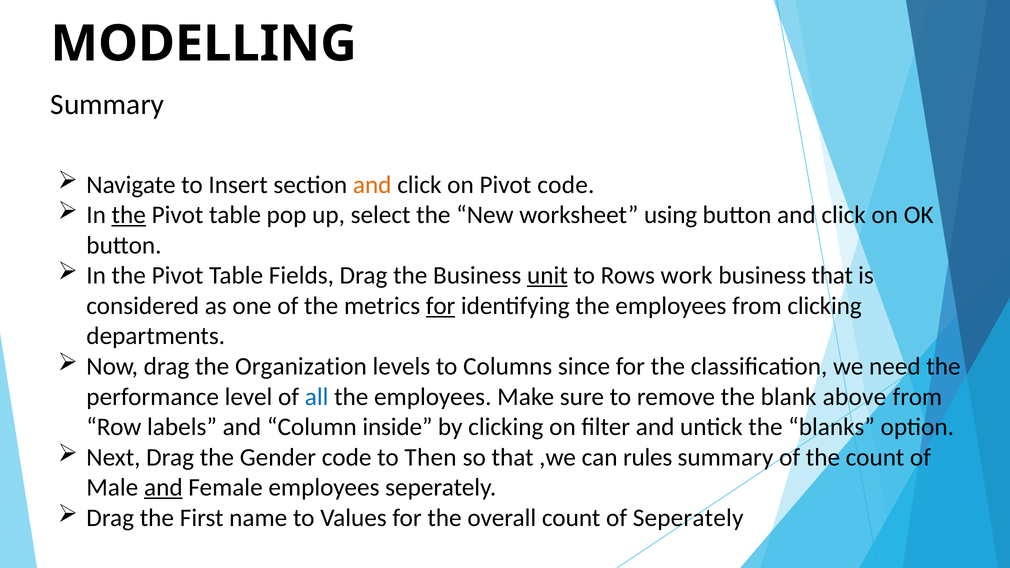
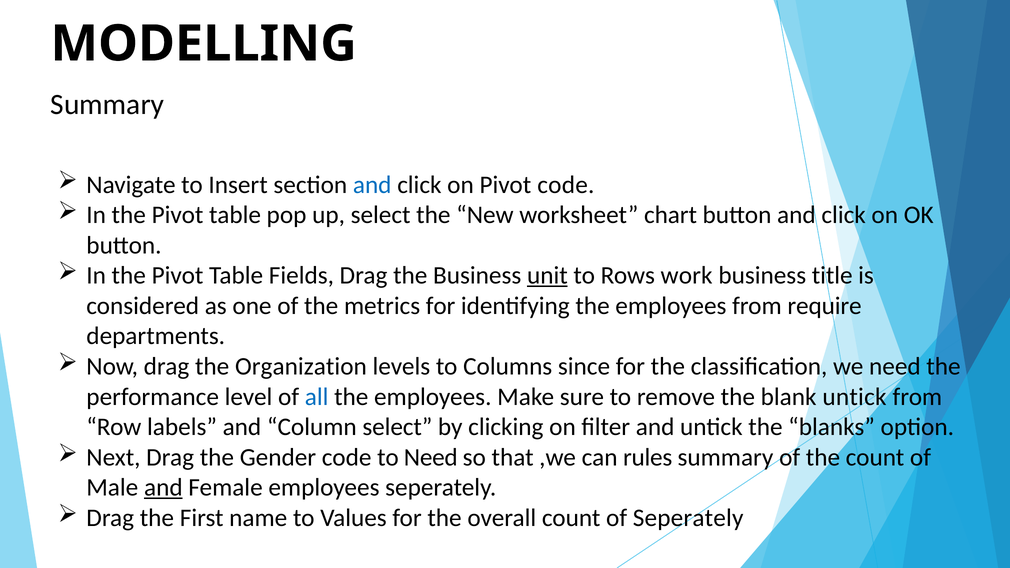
and colour: orange -> blue (372, 185)
the underline: present -> none (129, 215)
using: using -> chart (671, 215)
business that: that -> title (832, 276)
for underline: present -> none (441, 306)
from clicking: clicking -> require (825, 306)
blank above: above -> untick (854, 397)
Column inside: inside -> select (397, 427)
to Then: Then -> Need (431, 457)
